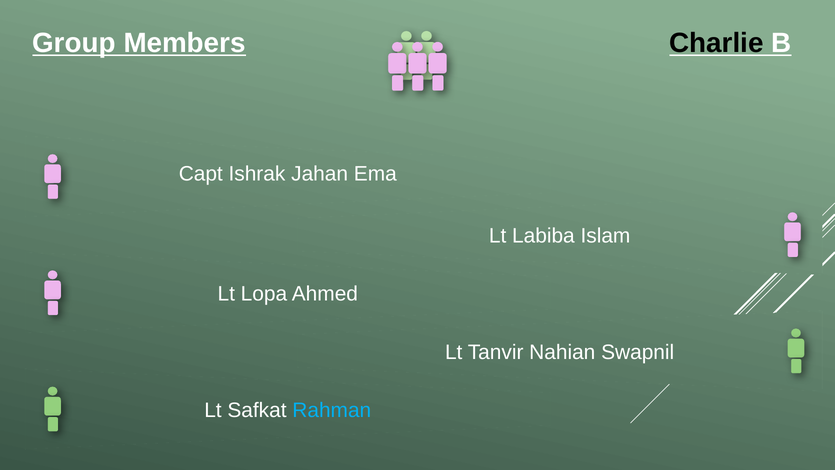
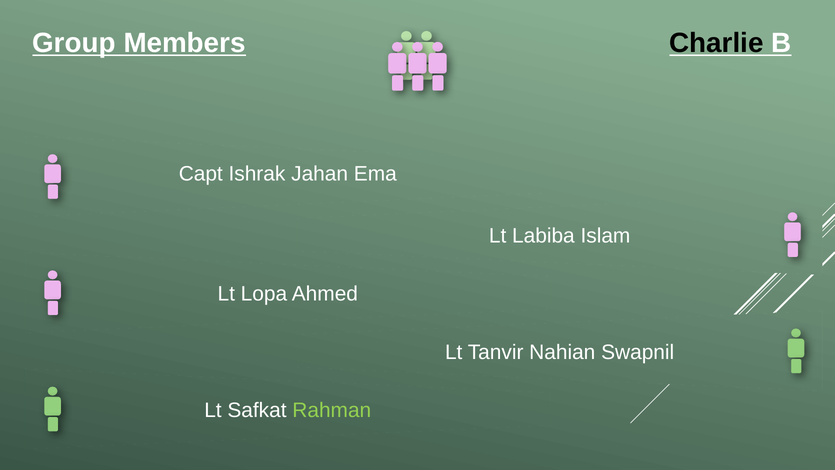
Rahman colour: light blue -> light green (332, 410)
